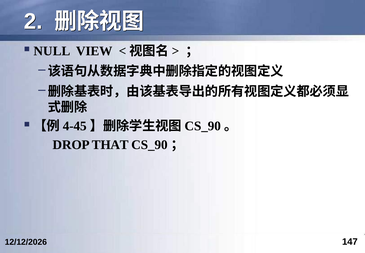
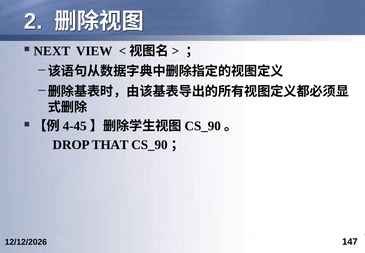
NULL: NULL -> NEXT (52, 51)
